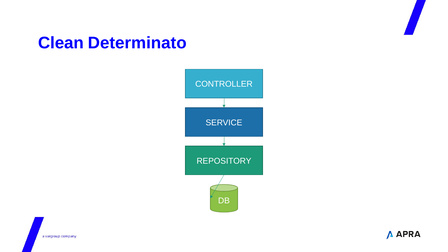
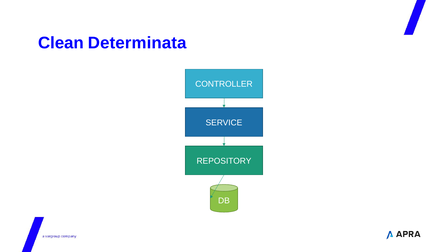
Determinato: Determinato -> Determinata (137, 43)
